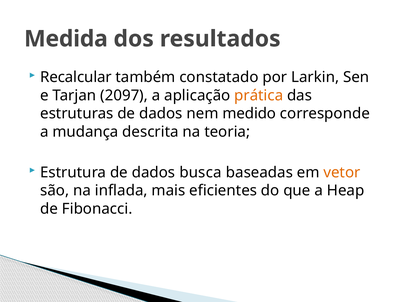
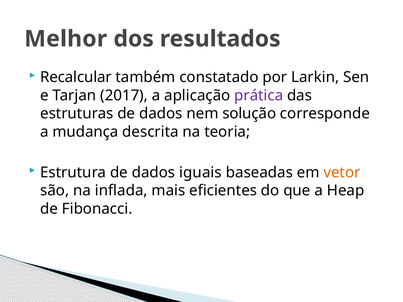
Medida: Medida -> Melhor (66, 39)
2097: 2097 -> 2017 (124, 96)
prática colour: orange -> purple (259, 96)
medido: medido -> solução (249, 114)
busca: busca -> iguais (200, 173)
